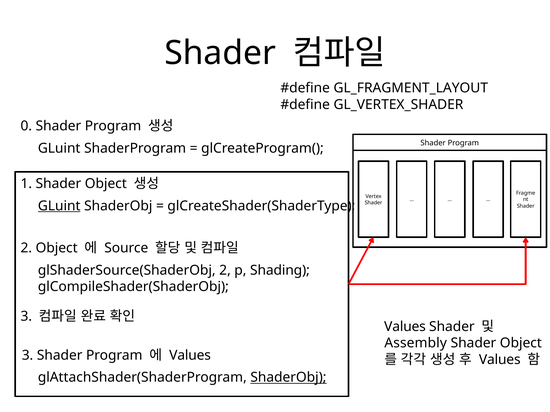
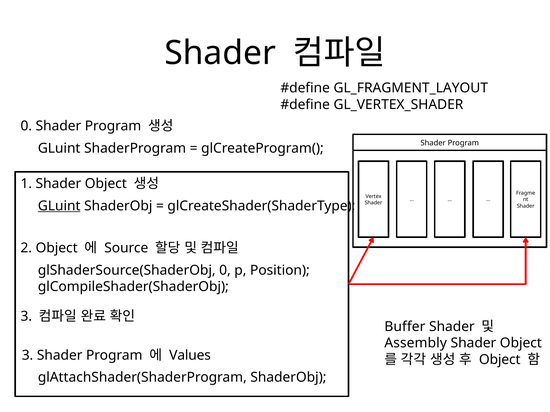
glShaderSource(ShaderObj 2: 2 -> 0 (225, 270)
Shading: Shading -> Position (280, 270)
Values: Values -> Buffer (405, 327)
Values: Values -> Object (500, 360)
ShaderObj underline: present -> none (288, 378)
